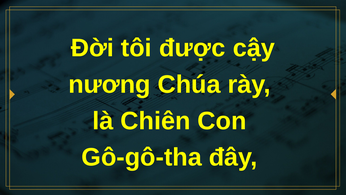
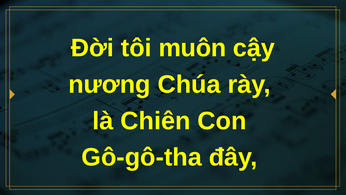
được: được -> muôn (192, 48)
